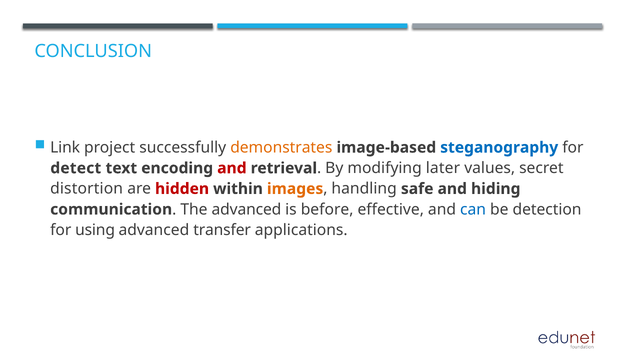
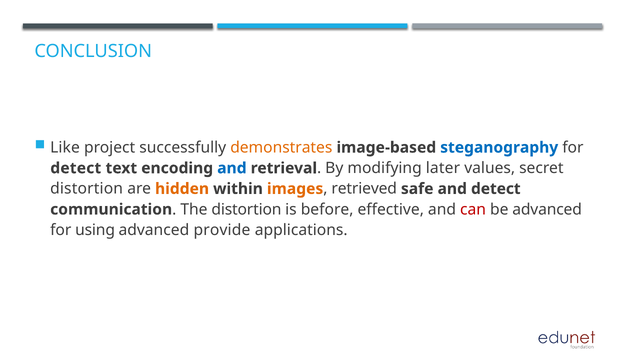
Link: Link -> Like (65, 147)
and colour: red -> blue (232, 168)
hidden colour: red -> orange (182, 189)
handling: handling -> retrieved (364, 189)
and hiding: hiding -> detect (496, 189)
The advanced: advanced -> distortion (246, 209)
can colour: blue -> red (473, 209)
be detection: detection -> advanced (547, 209)
transfer: transfer -> provide (222, 230)
